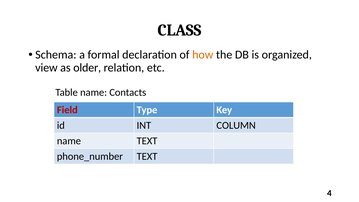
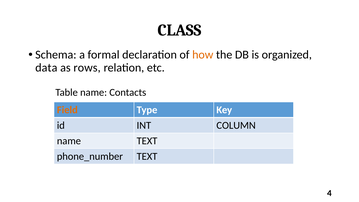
view: view -> data (46, 68)
older: older -> rows (87, 68)
Field colour: red -> orange (67, 110)
